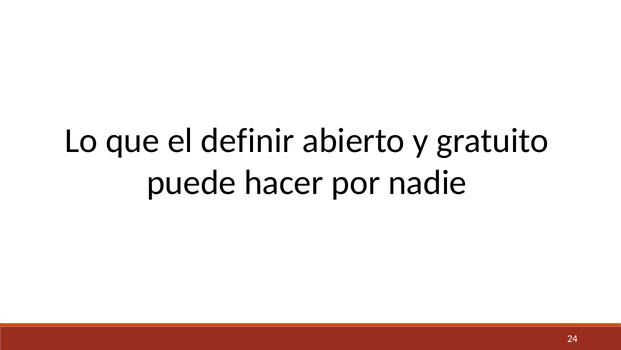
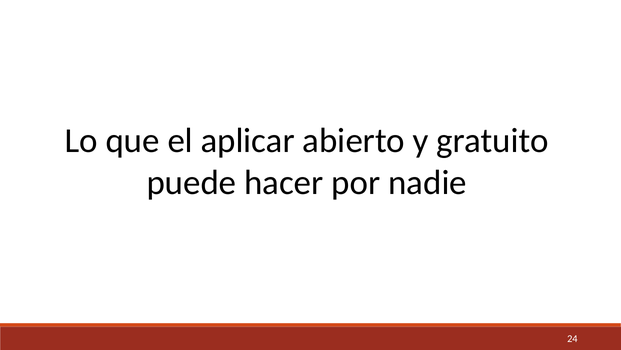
definir: definir -> aplicar (248, 140)
